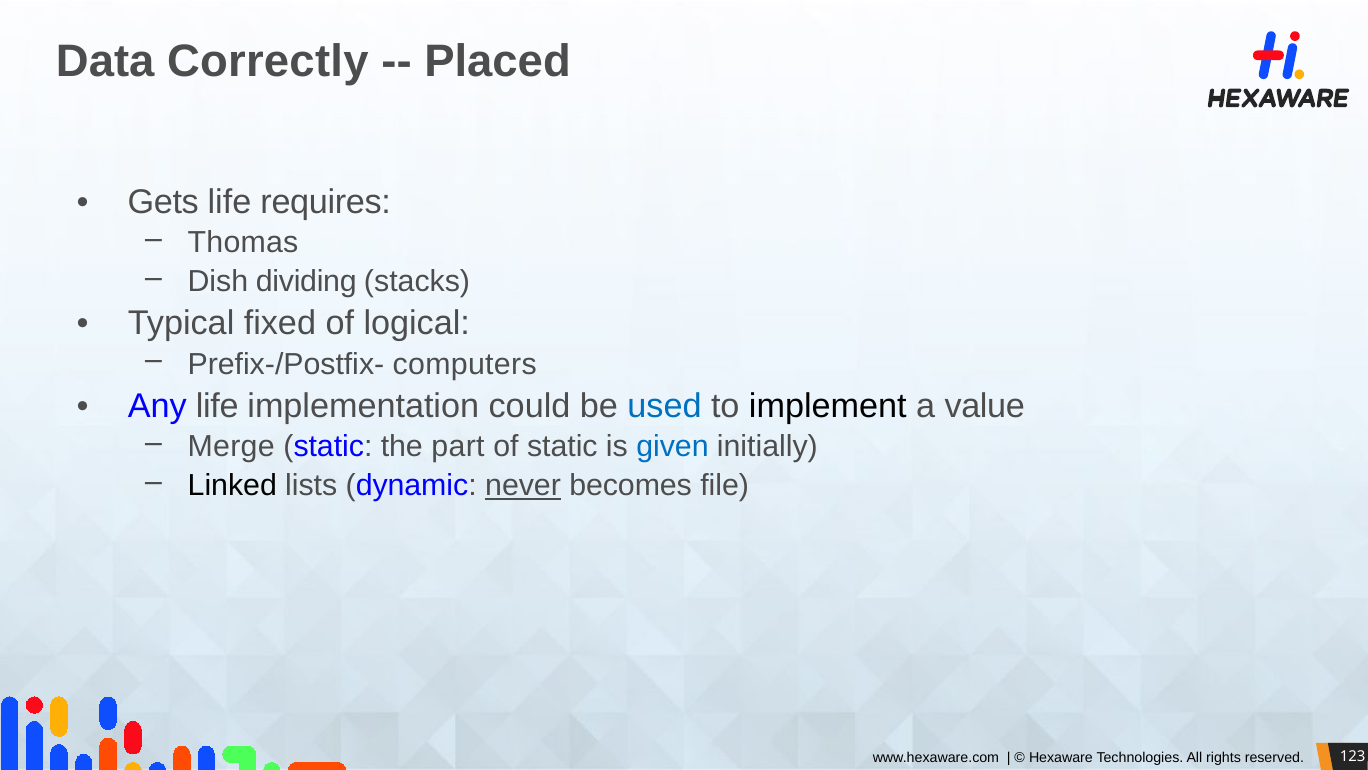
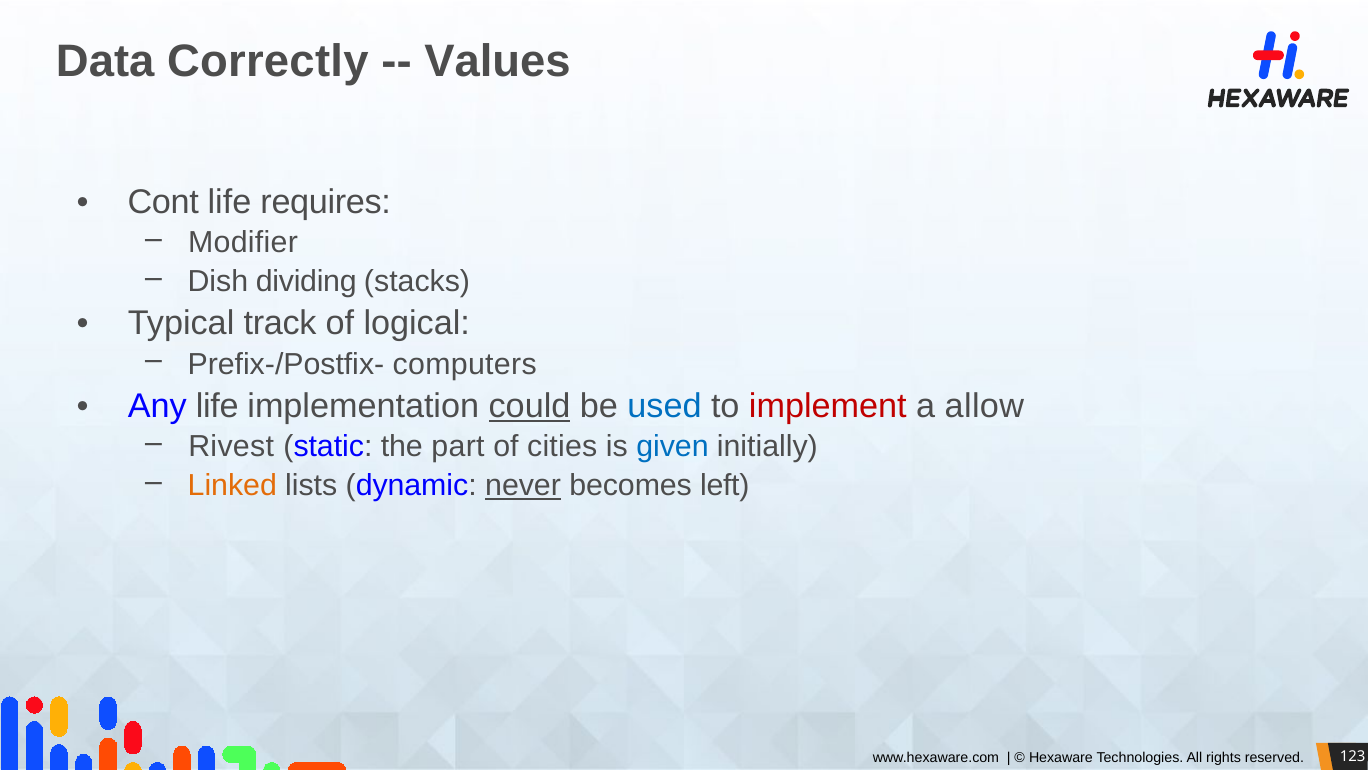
Placed: Placed -> Values (497, 62)
Gets: Gets -> Cont (163, 202)
Thomas: Thomas -> Modifier (243, 243)
fixed: fixed -> track (280, 323)
could underline: none -> present (530, 406)
implement colour: black -> red (828, 406)
value: value -> allow (984, 406)
Merge: Merge -> Rivest (231, 447)
of static: static -> cities (562, 447)
Linked colour: black -> orange (232, 485)
file: file -> left (725, 485)
